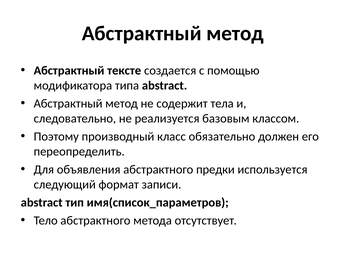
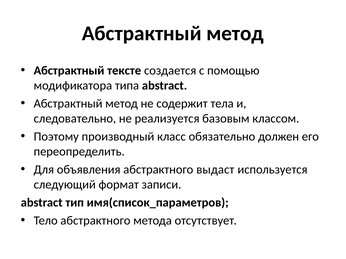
предки: предки -> выдаст (215, 170)
